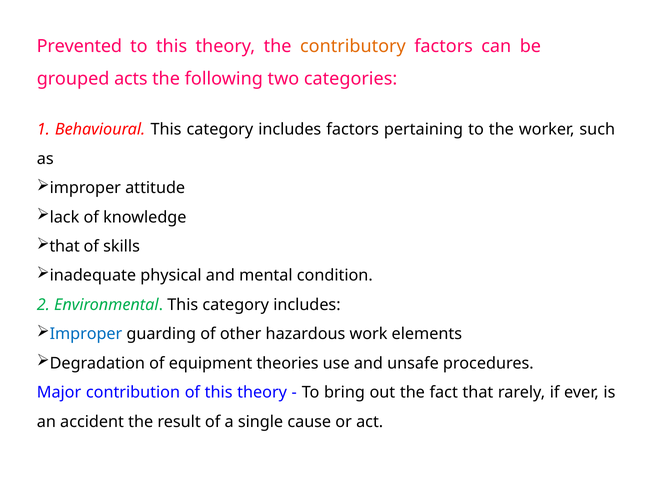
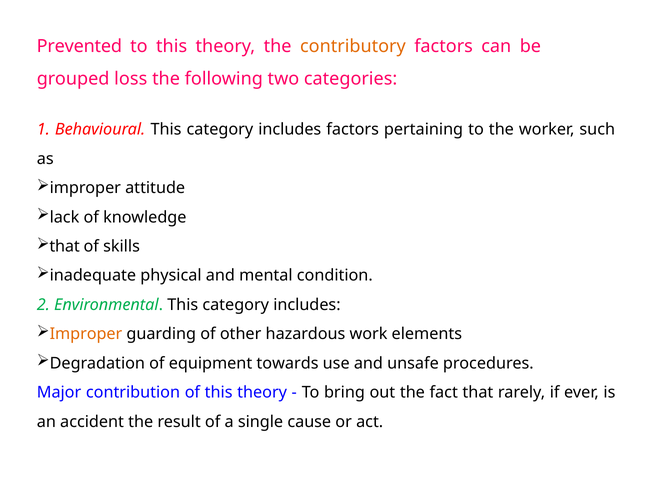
acts: acts -> loss (131, 79)
Improper colour: blue -> orange (86, 334)
theories: theories -> towards (287, 363)
